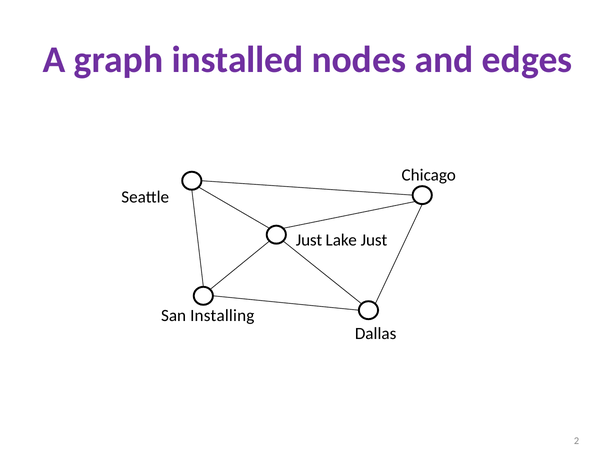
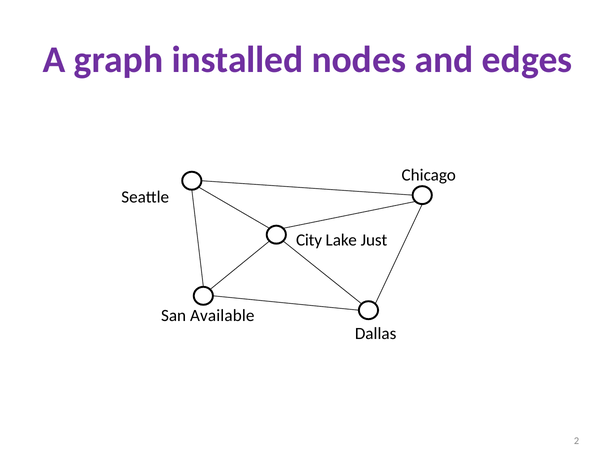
Just: Just -> City (309, 240)
Installing: Installing -> Available (222, 316)
